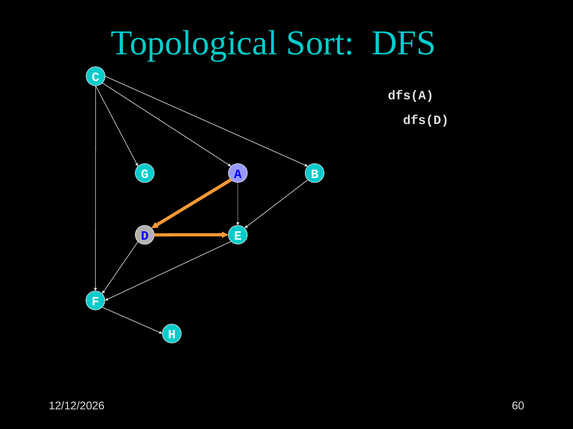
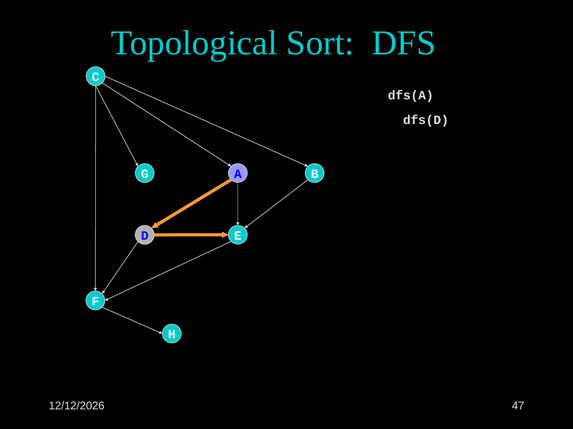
60: 60 -> 47 (518, 407)
